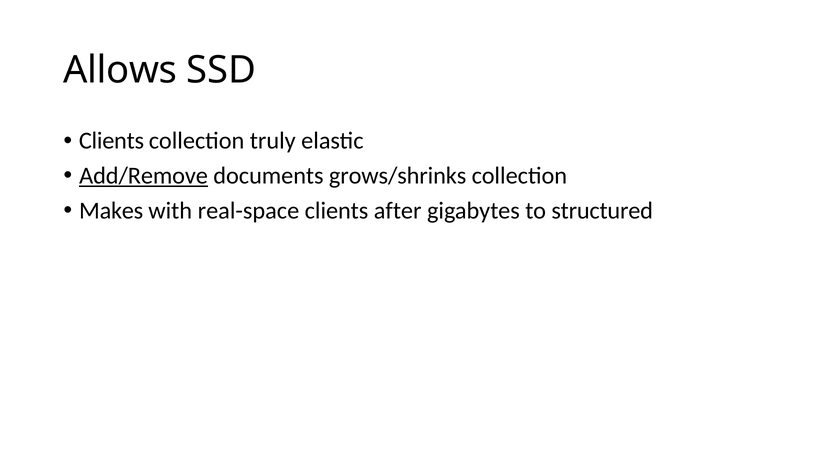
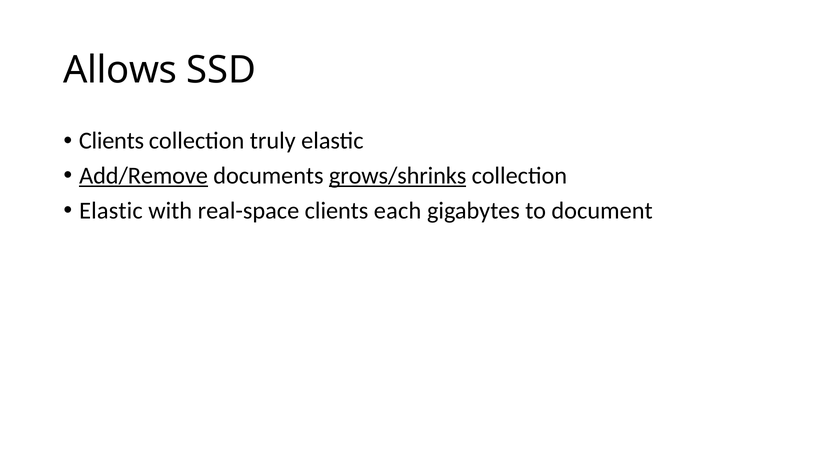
grows/shrinks underline: none -> present (398, 176)
Makes: Makes -> Elastic (111, 211)
after: after -> each (398, 211)
structured: structured -> document (602, 211)
